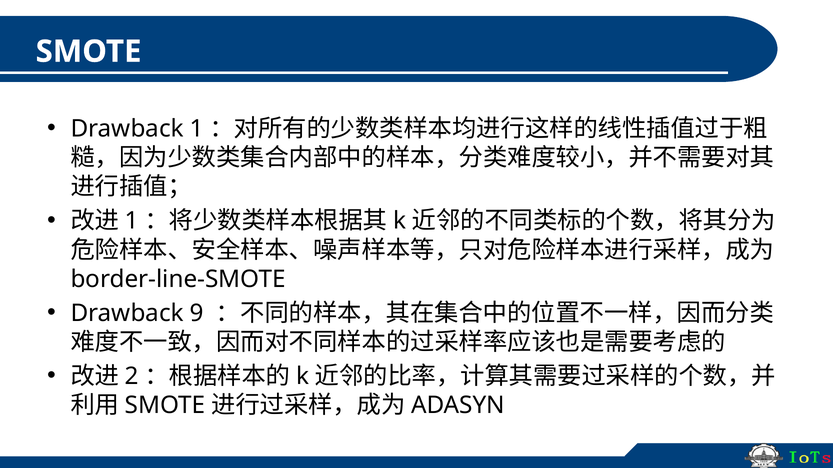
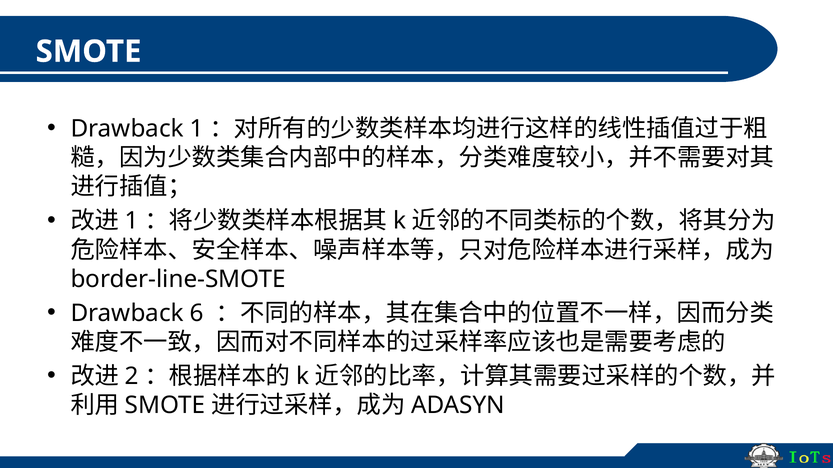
9: 9 -> 6 (197, 314)
